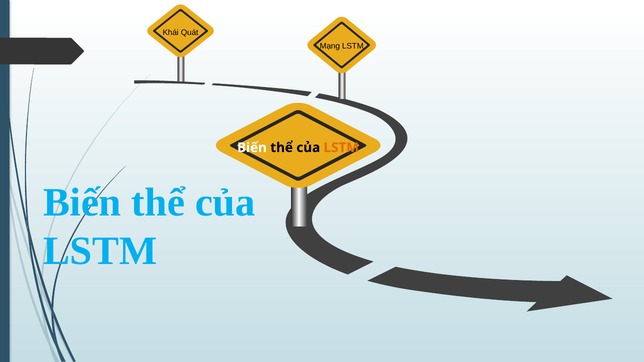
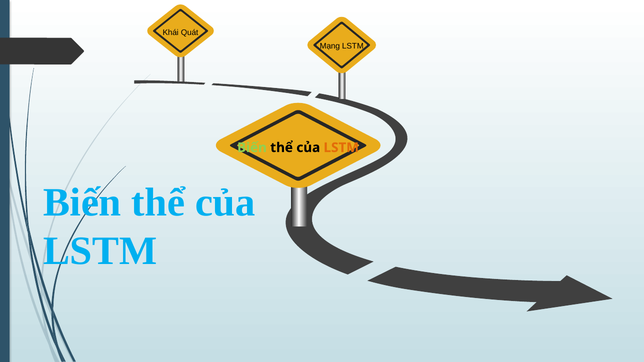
Biến colour: white -> light green (252, 148)
